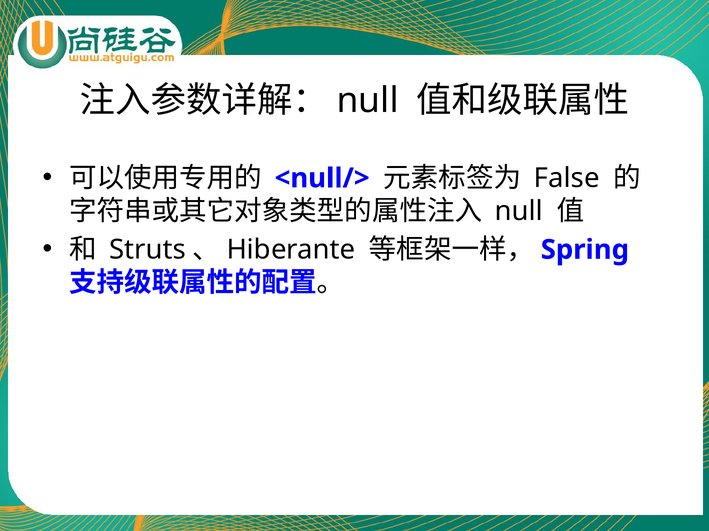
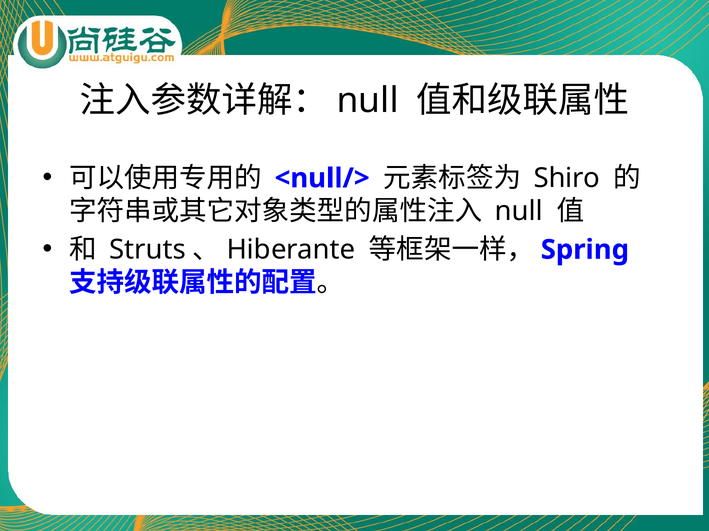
False: False -> Shiro (567, 178)
